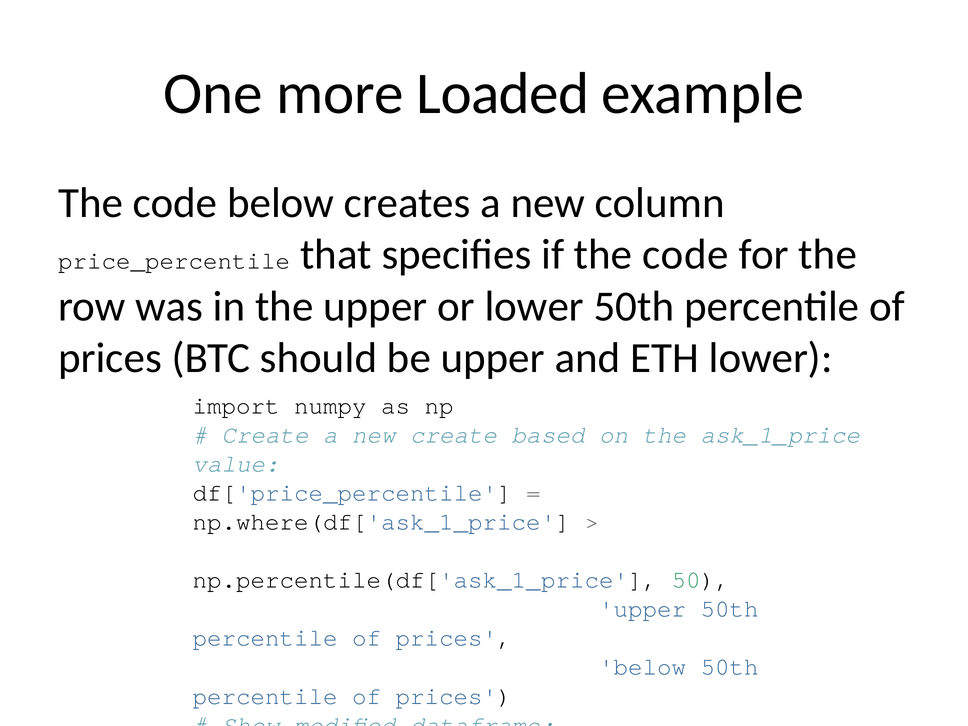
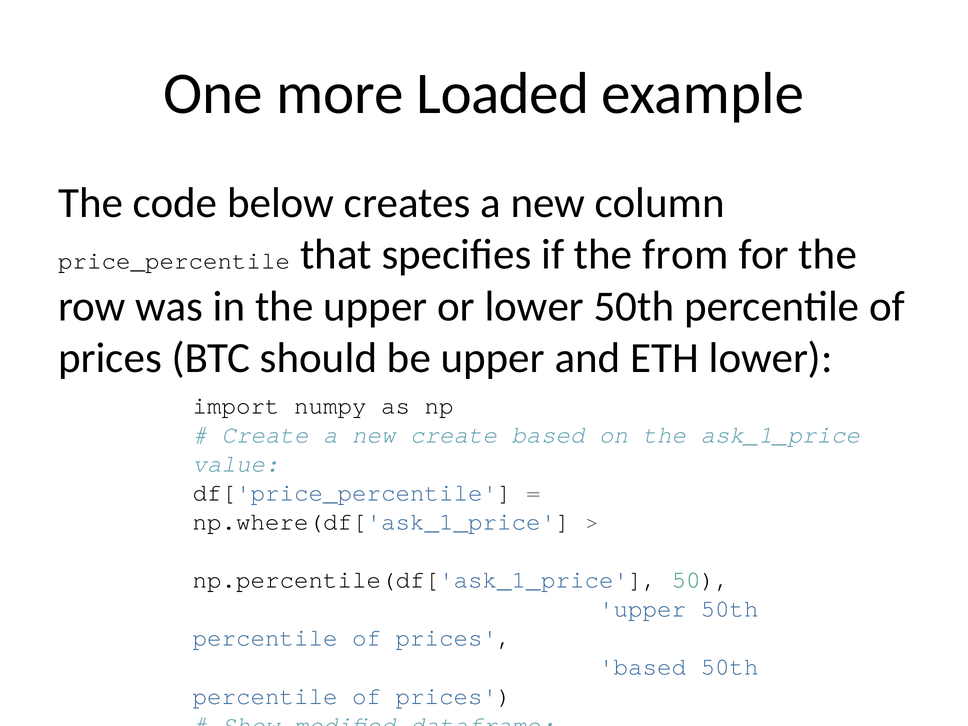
if the code: code -> from (685, 255)
below: below -> based (643, 667)
